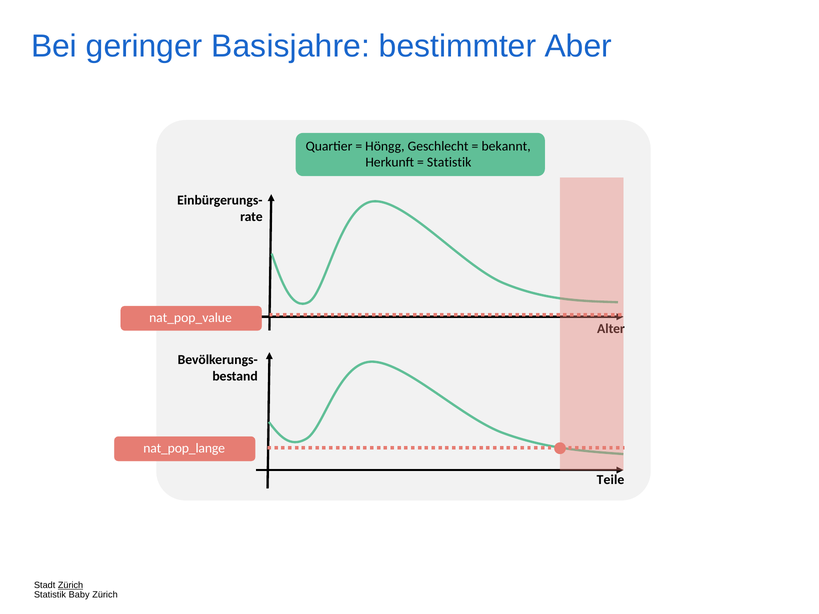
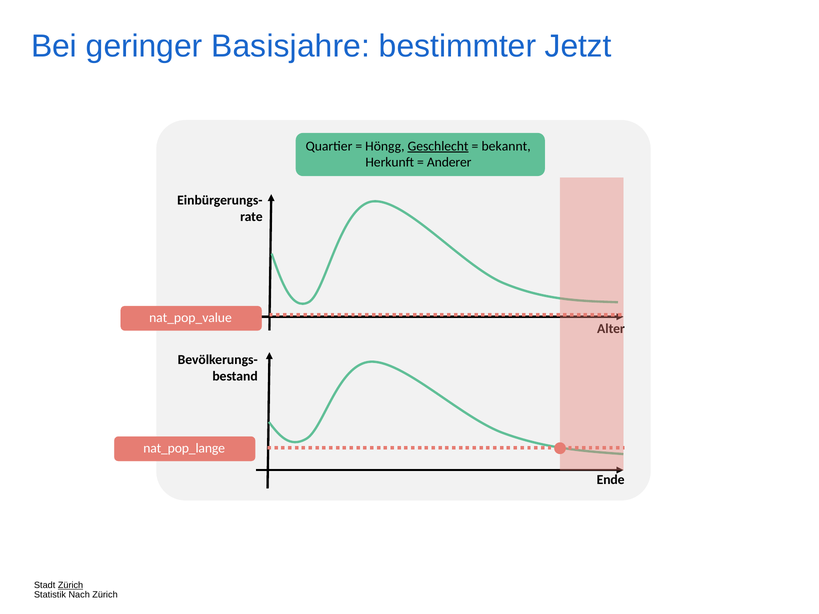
Aber: Aber -> Jetzt (578, 46)
Geschlecht underline: none -> present (438, 146)
Statistik: Statistik -> Anderer (449, 163)
Teile: Teile -> Ende (611, 480)
Baby: Baby -> Nach (79, 595)
